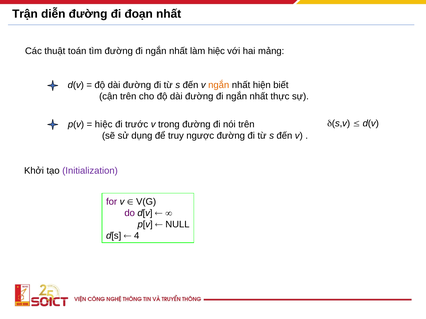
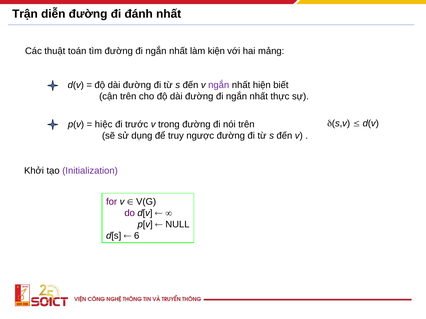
đoạn: đoạn -> đánh (139, 14)
làm hiệc: hiệc -> kiện (216, 51)
ngắn colour: orange -> purple (219, 85)
4: 4 -> 6 (137, 236)
